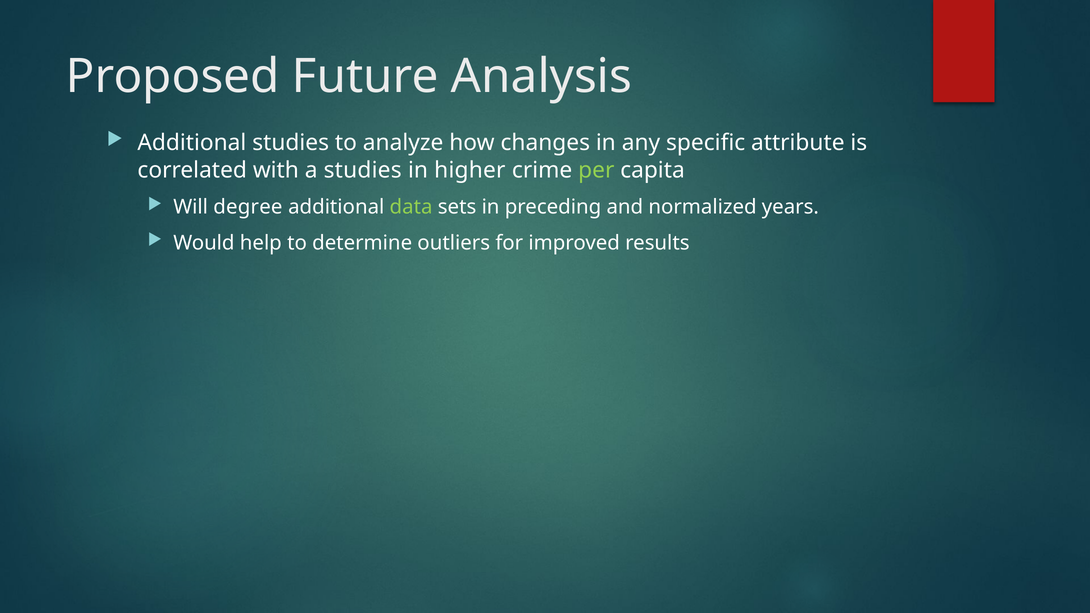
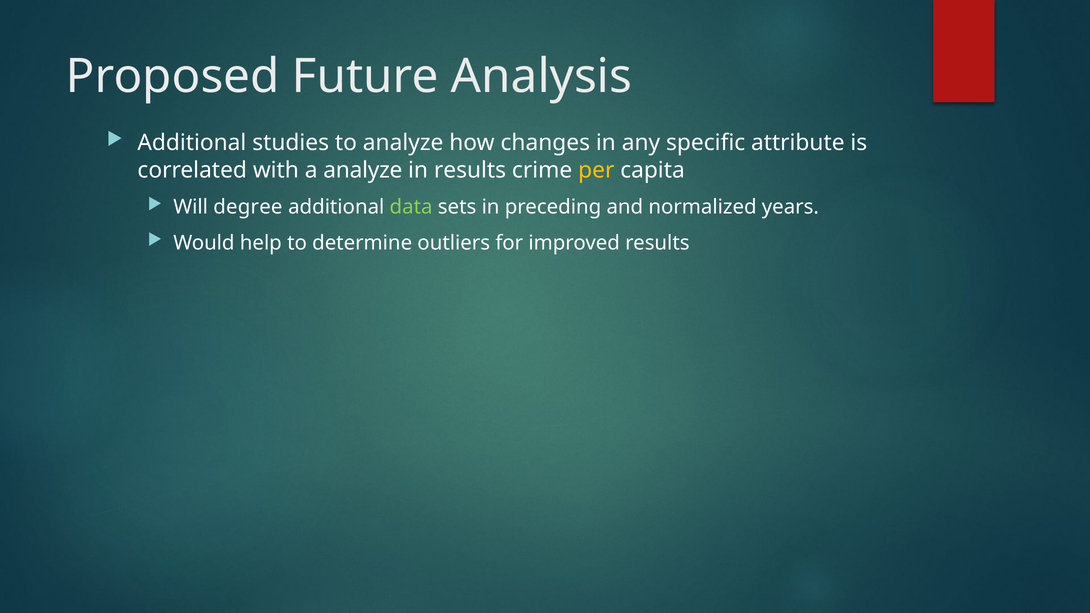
a studies: studies -> analyze (363, 170)
in higher: higher -> results (470, 170)
per colour: light green -> yellow (596, 170)
